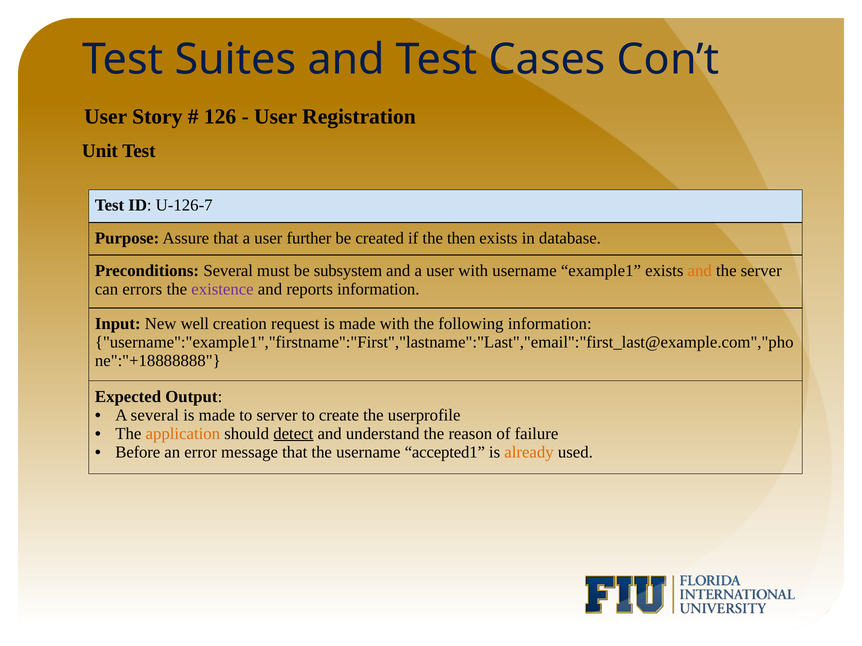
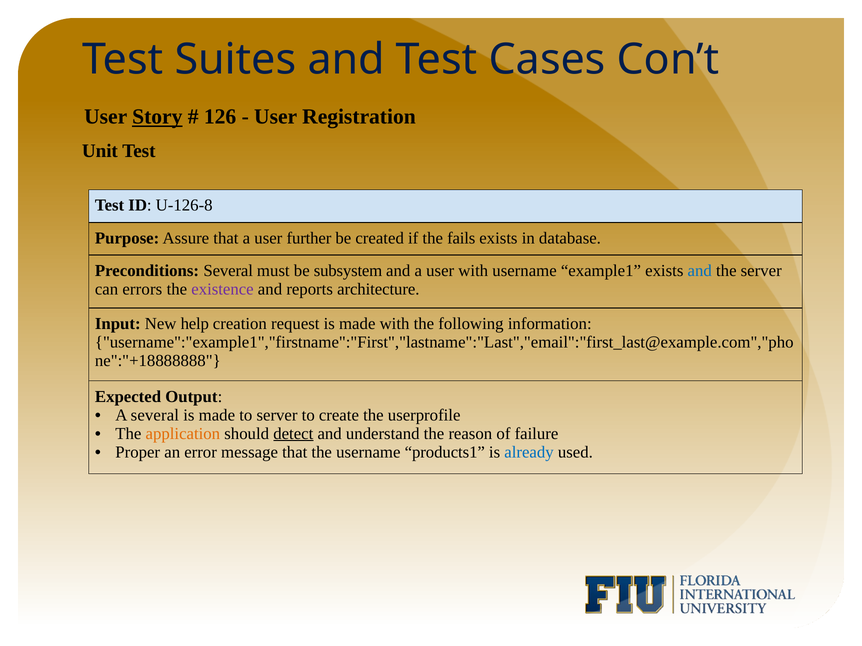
Story underline: none -> present (157, 117)
U-126-7: U-126-7 -> U-126-8 (184, 206)
then: then -> fails (461, 238)
and colour: orange -> blue (700, 271)
reports information: information -> architecture (378, 290)
well: well -> help (195, 324)
Before: Before -> Proper (138, 452)
accepted1: accepted1 -> products1 (445, 452)
already colour: orange -> blue (529, 452)
